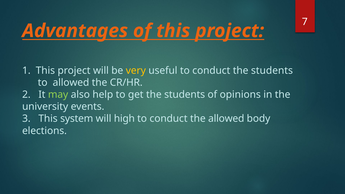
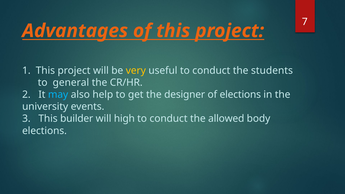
to allowed: allowed -> general (71, 83)
may colour: light green -> light blue (58, 95)
get the students: students -> designer (185, 95)
of opinions: opinions -> elections (240, 95)
system: system -> builder (77, 119)
